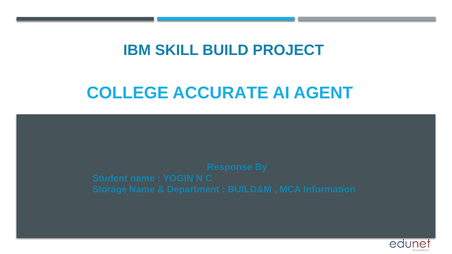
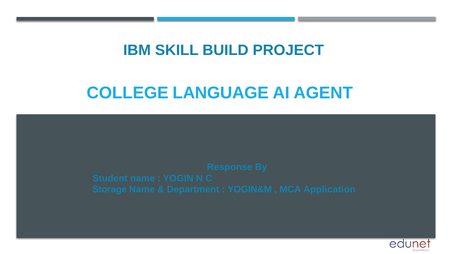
ACCURATE: ACCURATE -> LANGUAGE (221, 93)
BUILD&M: BUILD&M -> YOGIN&M (250, 190)
Information: Information -> Application (329, 190)
